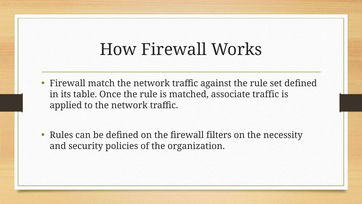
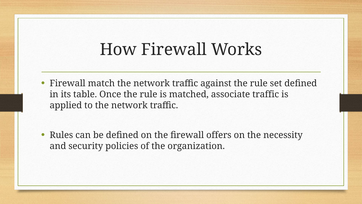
filters: filters -> offers (219, 135)
